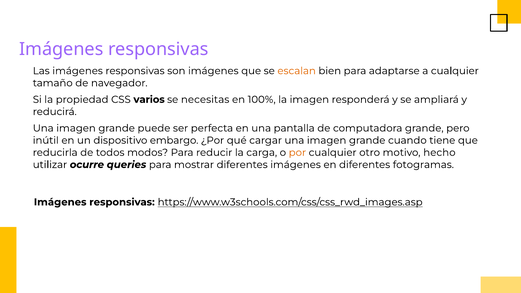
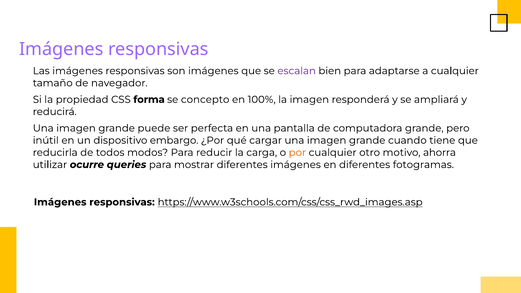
escalan colour: orange -> purple (297, 71)
varios: varios -> forma (149, 100)
necesitas: necesitas -> concepto (205, 100)
hecho: hecho -> ahorra (440, 153)
